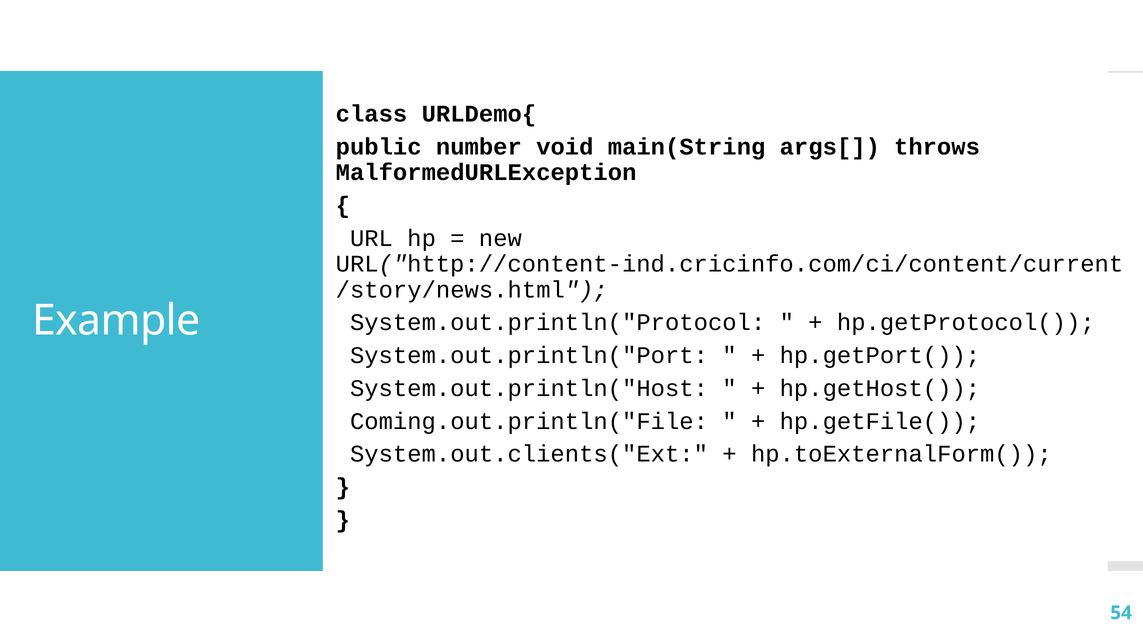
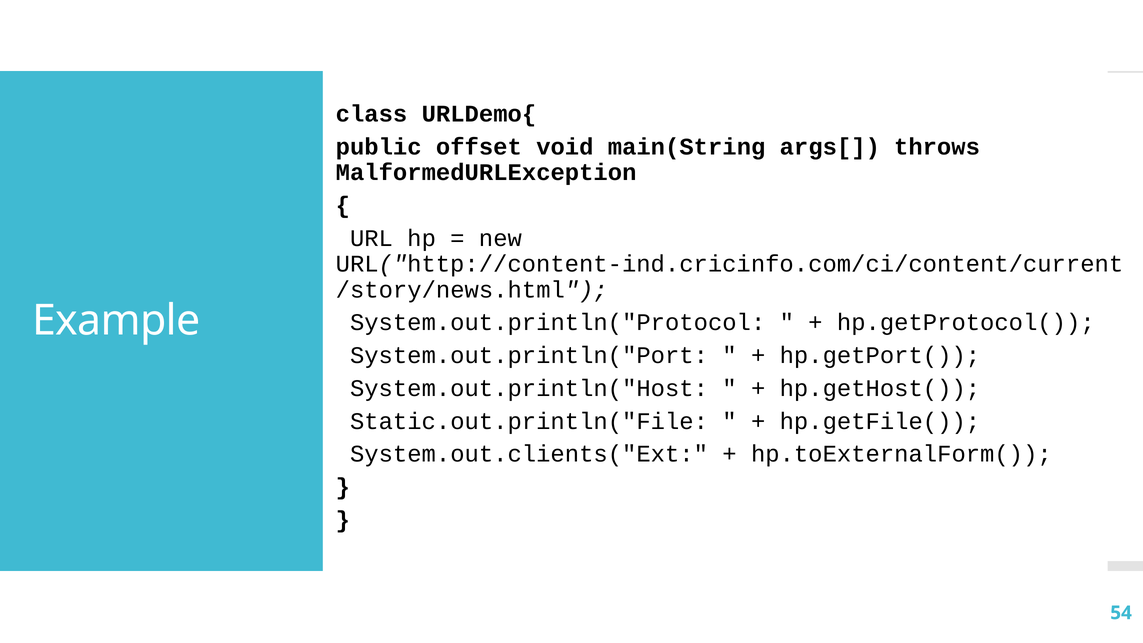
number: number -> offset (479, 147)
Coming.out.println("File: Coming.out.println("File -> Static.out.println("File (529, 421)
